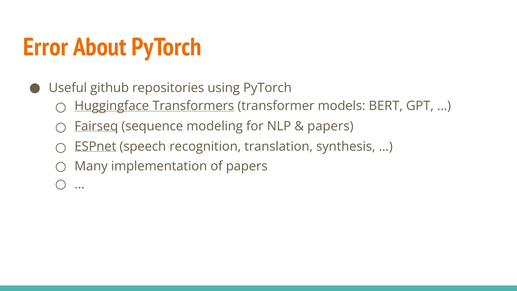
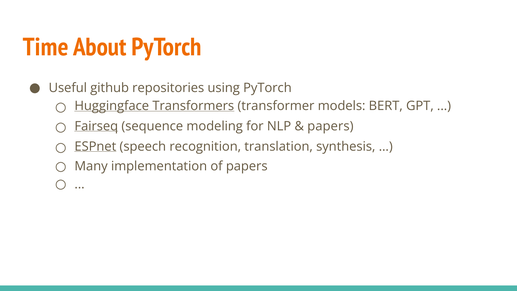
Error: Error -> Time (46, 47)
